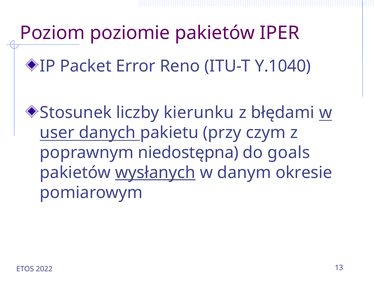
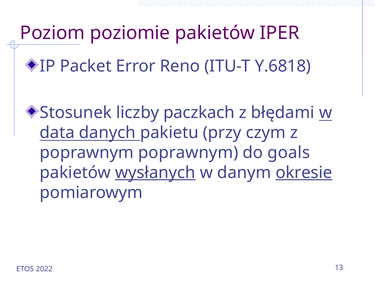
Y.1040: Y.1040 -> Y.6818 (283, 66)
kierunku: kierunku -> paczkach (199, 113)
user: user -> data (57, 133)
poprawnym niedostępna: niedostępna -> poprawnym (188, 153)
okresie underline: none -> present (304, 173)
